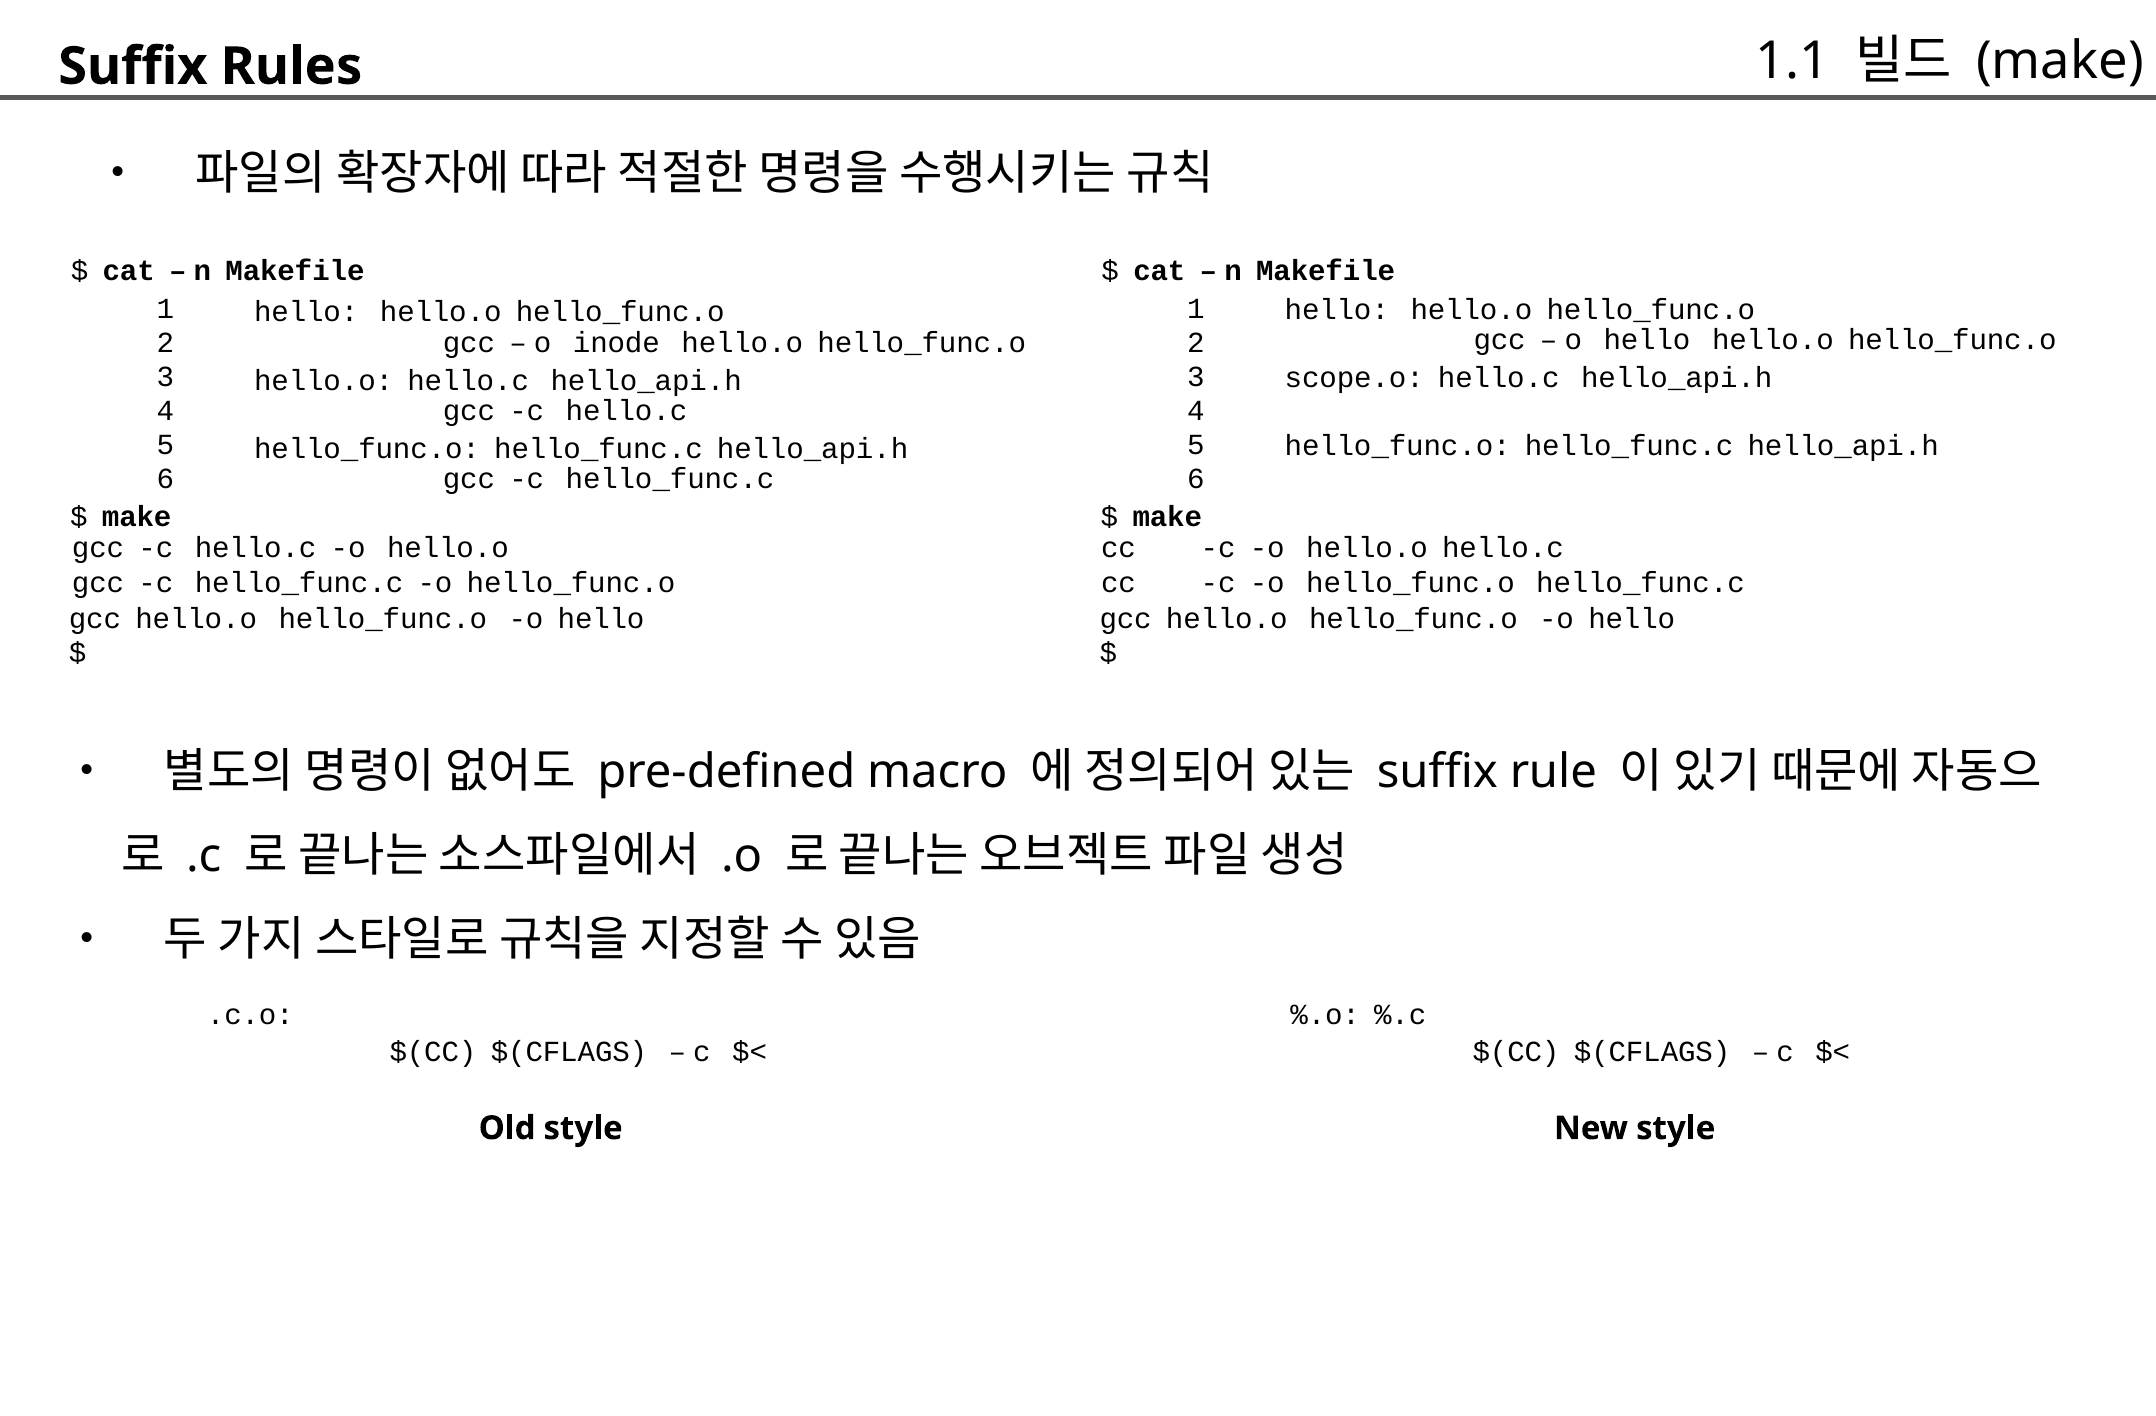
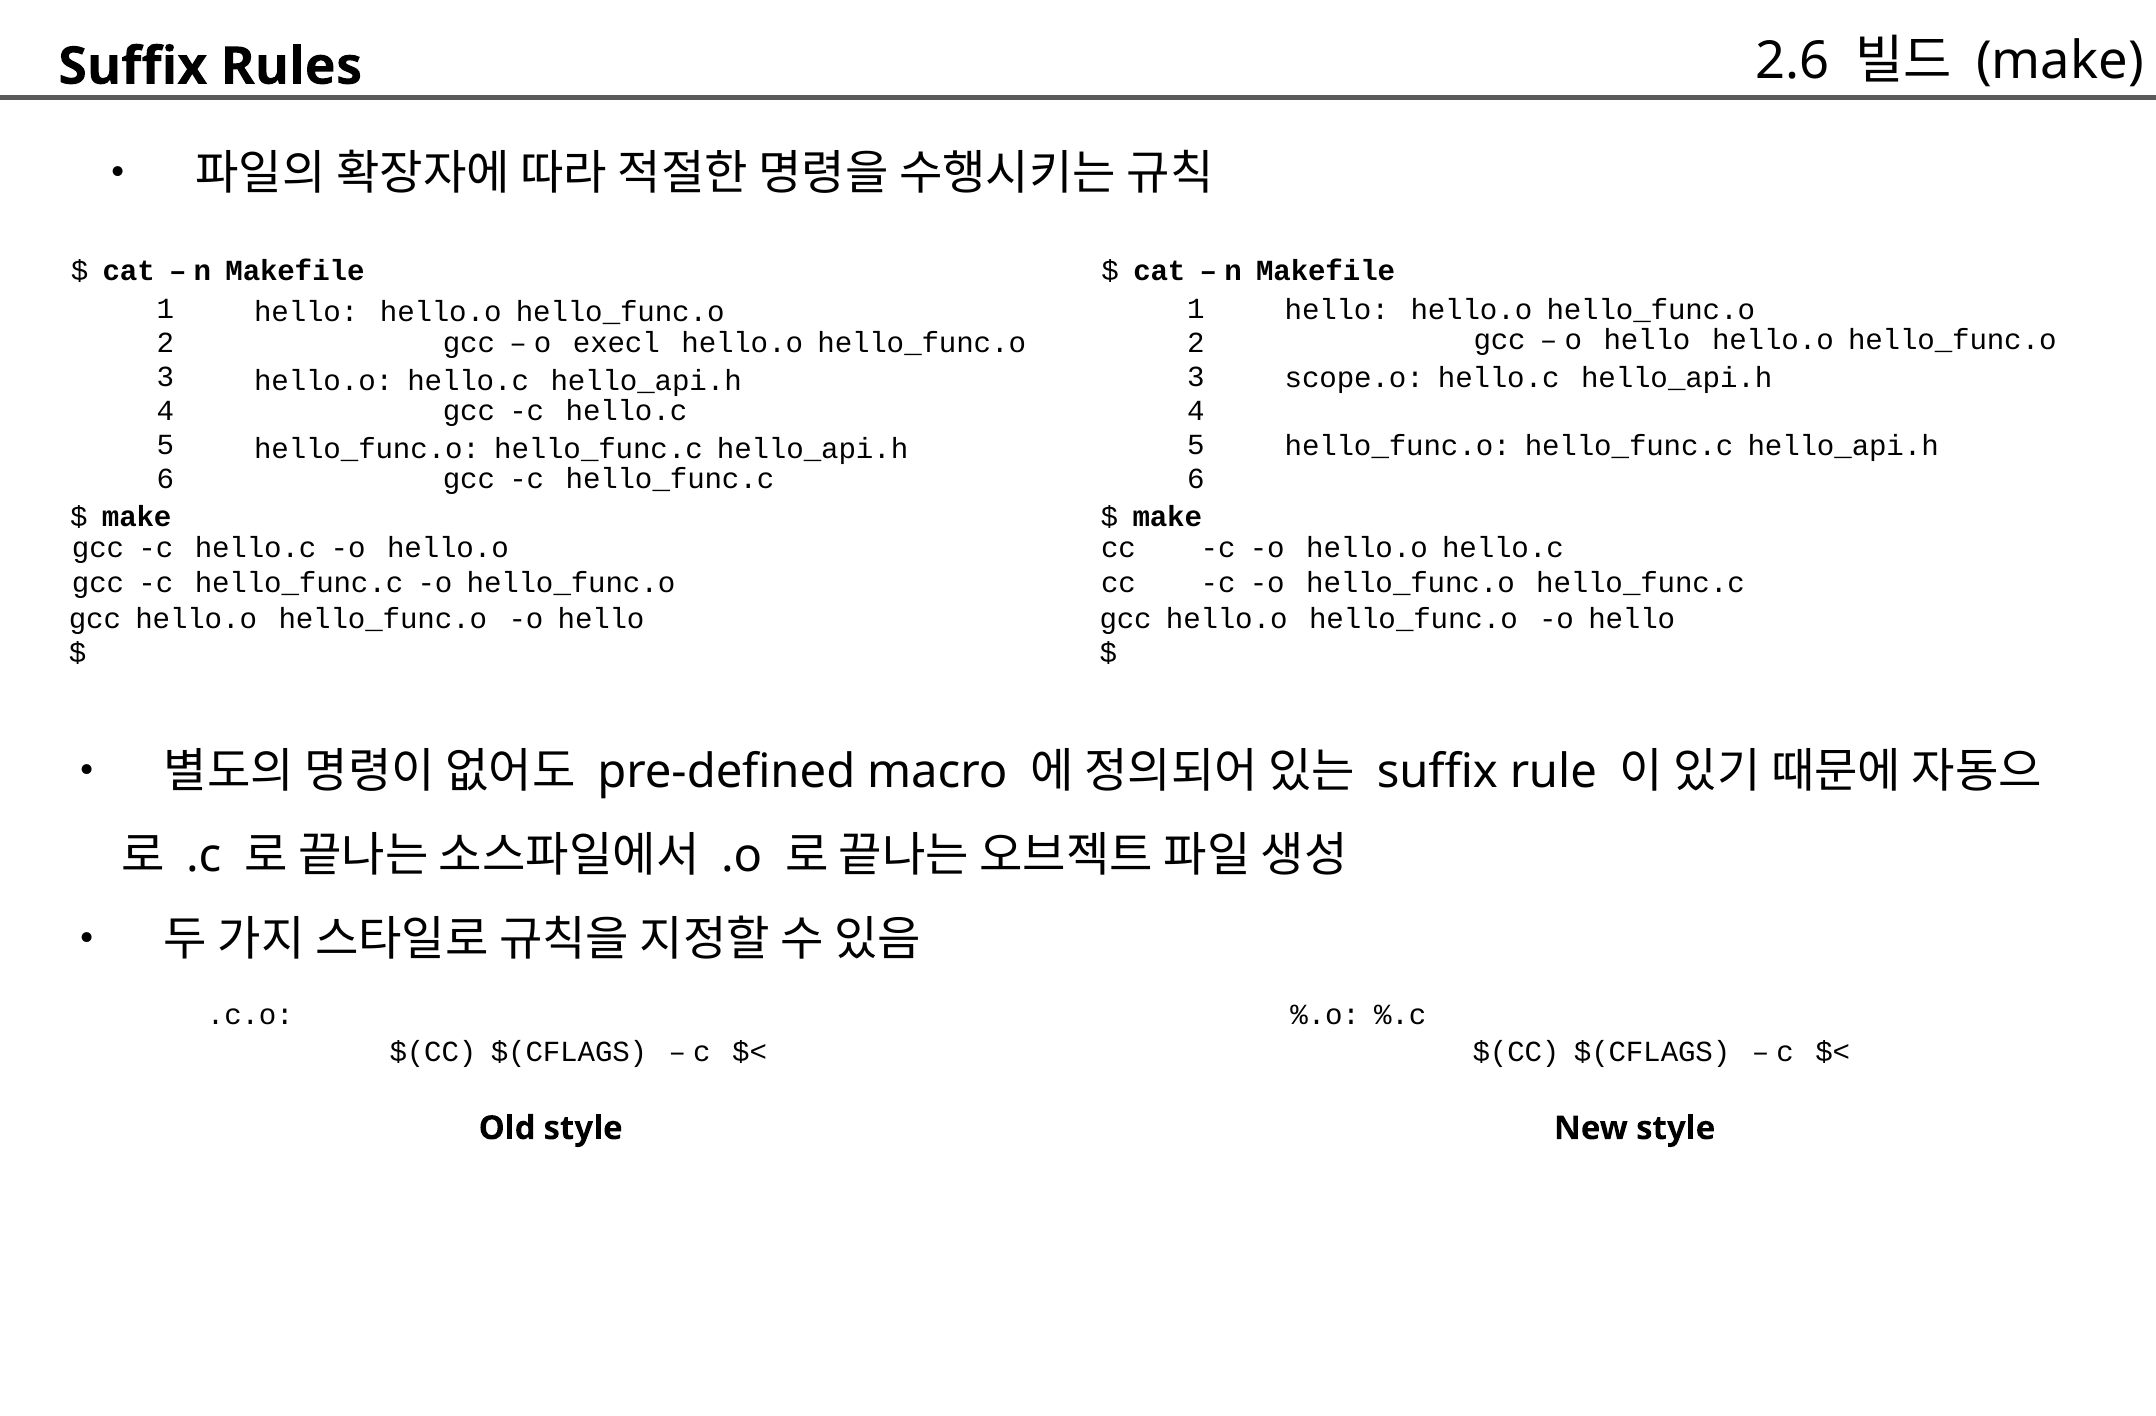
1.1: 1.1 -> 2.6 (1793, 61)
inode: inode -> execl (616, 343)
